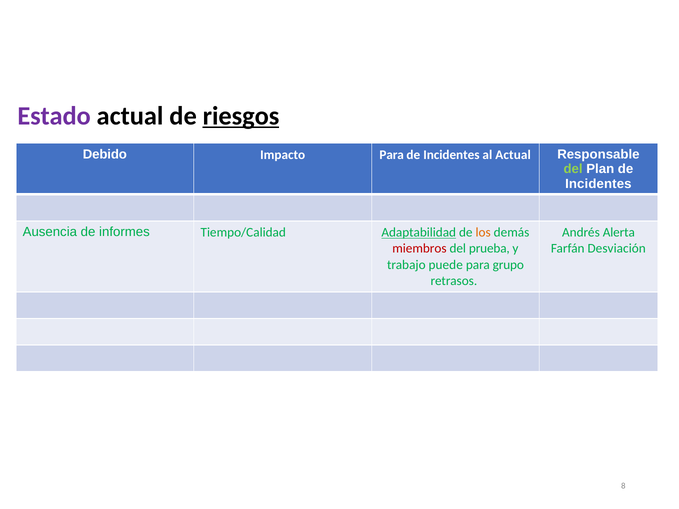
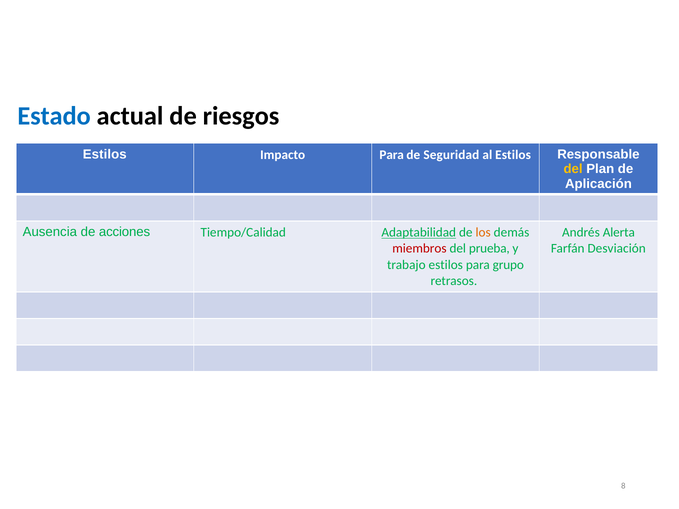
Estado colour: purple -> blue (54, 116)
riesgos underline: present -> none (241, 116)
Debido: Debido -> Estilos (105, 154)
Incidentes: Incidentes -> Seguridad (451, 155)
al Actual: Actual -> Estilos (513, 155)
del colour: light green -> yellow (573, 169)
Incidentes: Incidentes -> Aplicación (598, 184)
informes: informes -> acciones (125, 232)
trabajo puede: puede -> estilos (446, 265)
